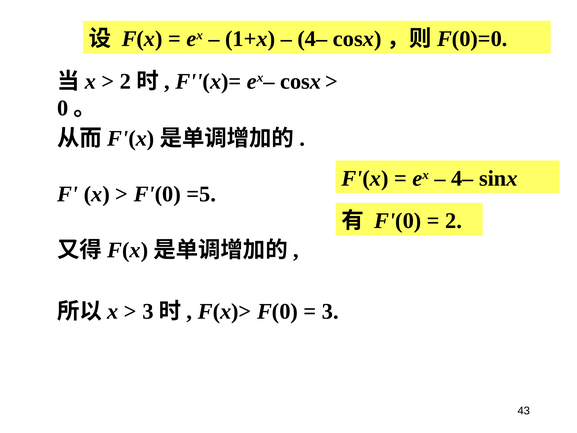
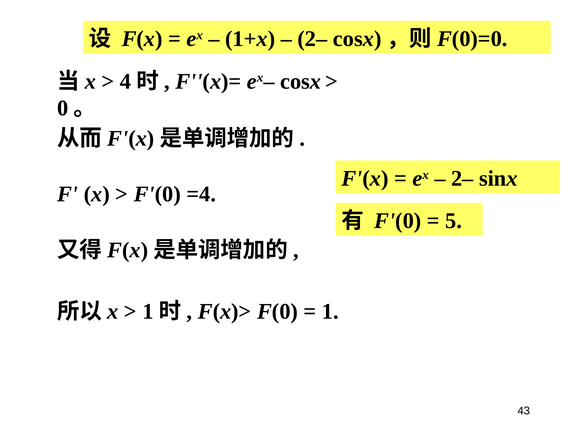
4–: 4– -> 2– (312, 39)
2: 2 -> 4 (125, 81)
4–: 4– -> 2– (462, 178)
=5: =5 -> =4 (201, 194)
2: 2 -> 5 (454, 221)
3: 3 -> 1 (148, 311)
3: 3 -> 1 (330, 311)
